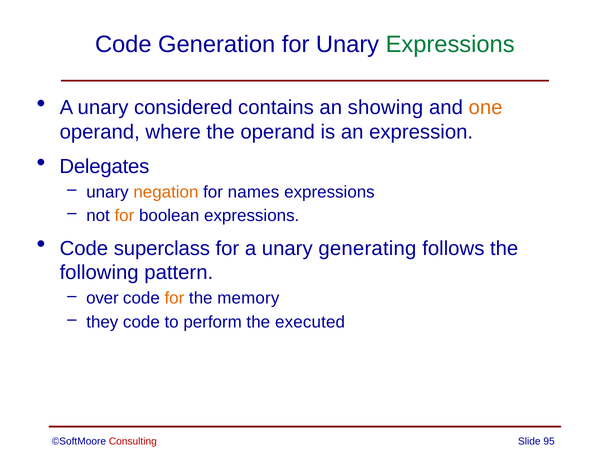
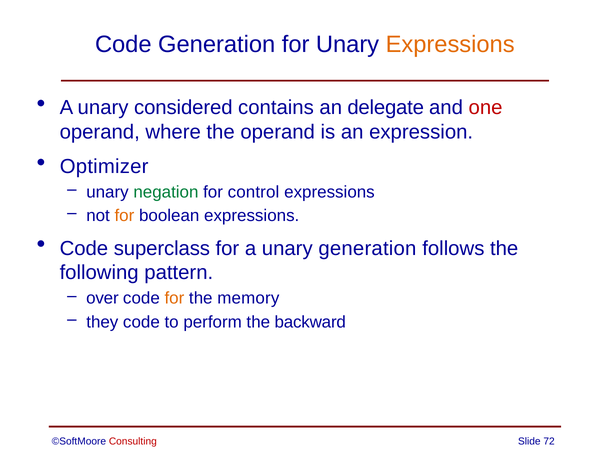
Expressions colour: green -> orange (450, 44)
showing: showing -> delegate (386, 108)
one colour: orange -> red (486, 108)
Delegates: Delegates -> Optimizer (104, 167)
negation colour: orange -> green (166, 192)
names: names -> control (254, 192)
unary generating: generating -> generation (367, 249)
executed: executed -> backward (310, 322)
95: 95 -> 72 (549, 442)
